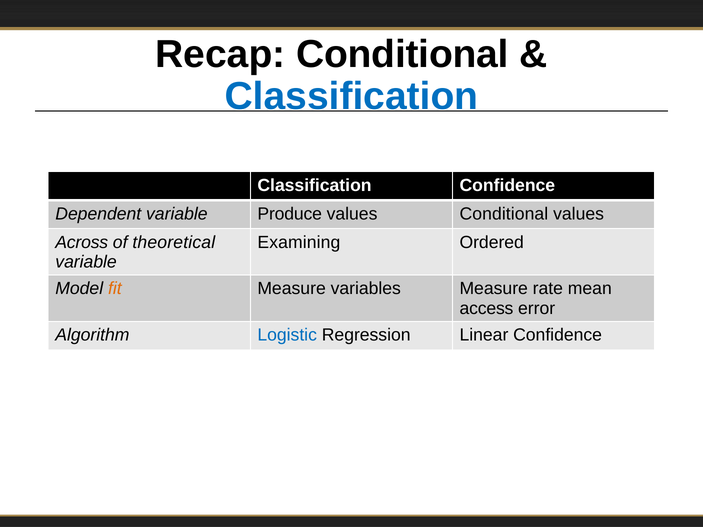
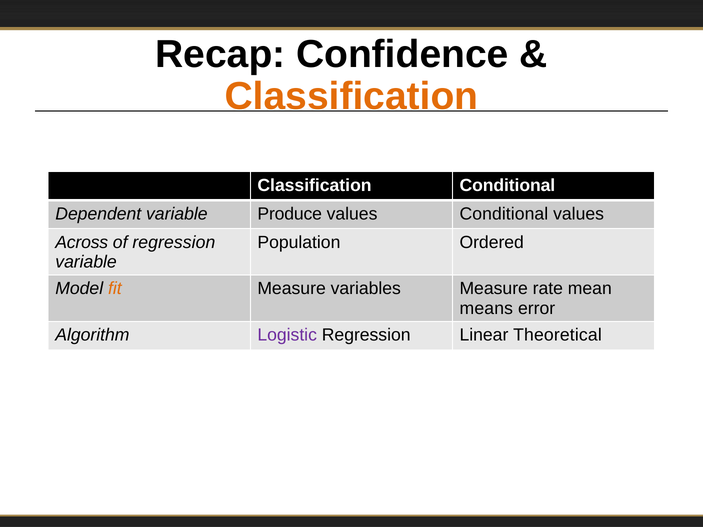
Recap Conditional: Conditional -> Confidence (402, 54)
Classification colour: blue -> orange (351, 96)
Classification Confidence: Confidence -> Conditional (507, 185)
of theoretical: theoretical -> regression (174, 242)
Examining: Examining -> Population (299, 242)
access: access -> means (486, 308)
Logistic colour: blue -> purple (287, 335)
Linear Confidence: Confidence -> Theoretical (557, 335)
